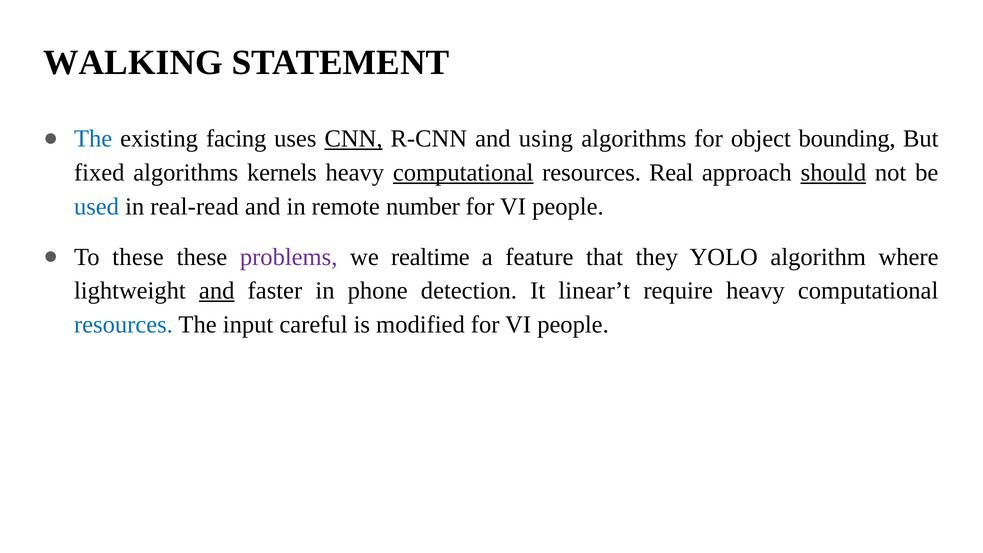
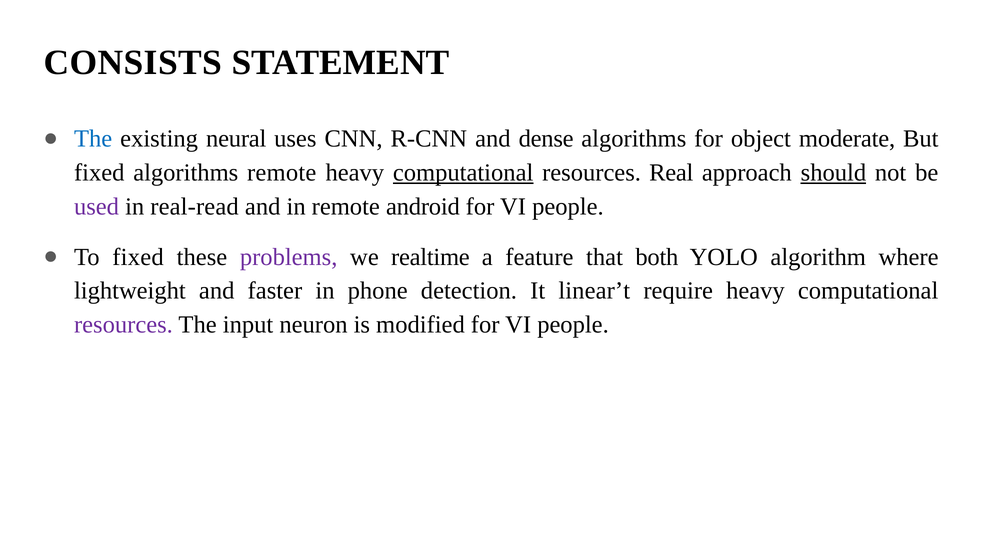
WALKING: WALKING -> CONSISTS (133, 62)
facing: facing -> neural (236, 139)
CNN underline: present -> none (354, 139)
using: using -> dense (546, 139)
bounding: bounding -> moderate (847, 139)
algorithms kernels: kernels -> remote (282, 173)
used colour: blue -> purple (97, 207)
number: number -> android (423, 207)
To these: these -> fixed (138, 257)
they: they -> both (657, 257)
and underline: present -> none (217, 291)
resources colour: blue -> purple (123, 325)
careful: careful -> neuron (314, 325)
